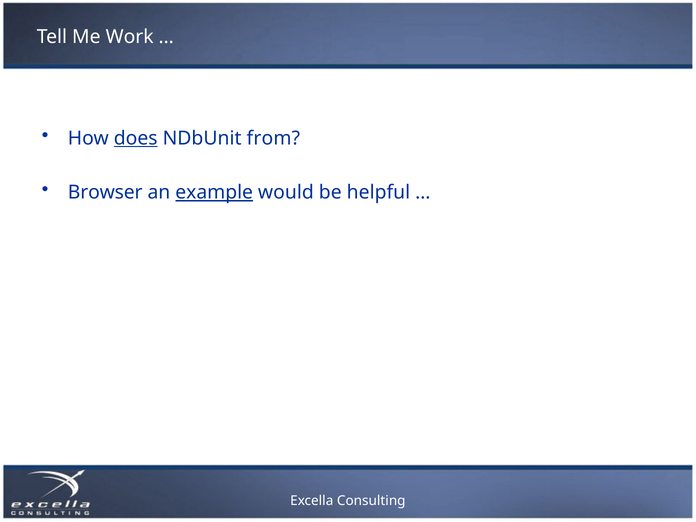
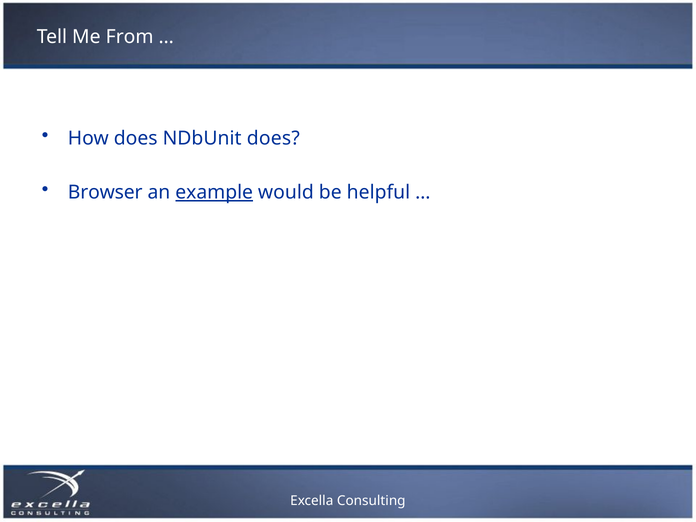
Work: Work -> From (130, 37)
does underline: present -> none (136, 138)
NDbUnit from: from -> does (273, 138)
